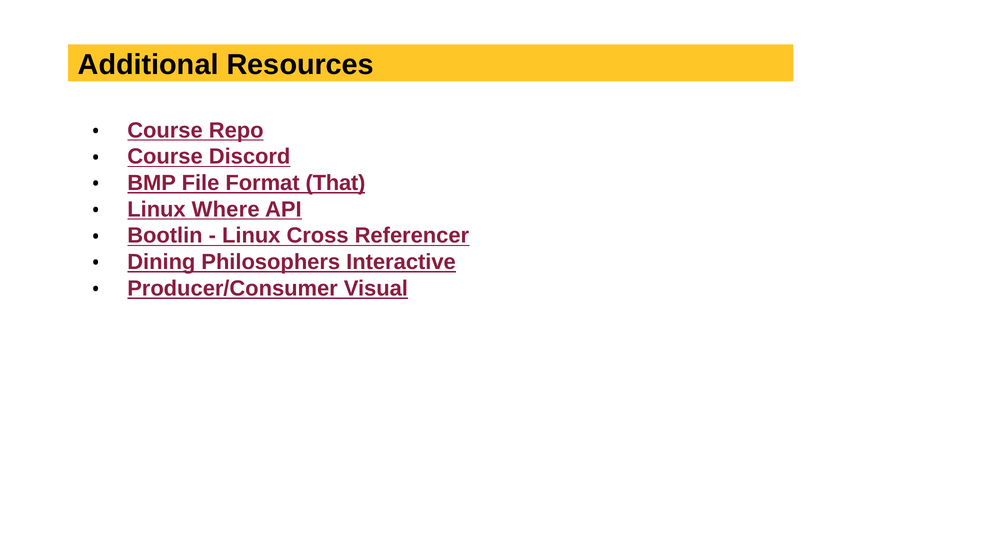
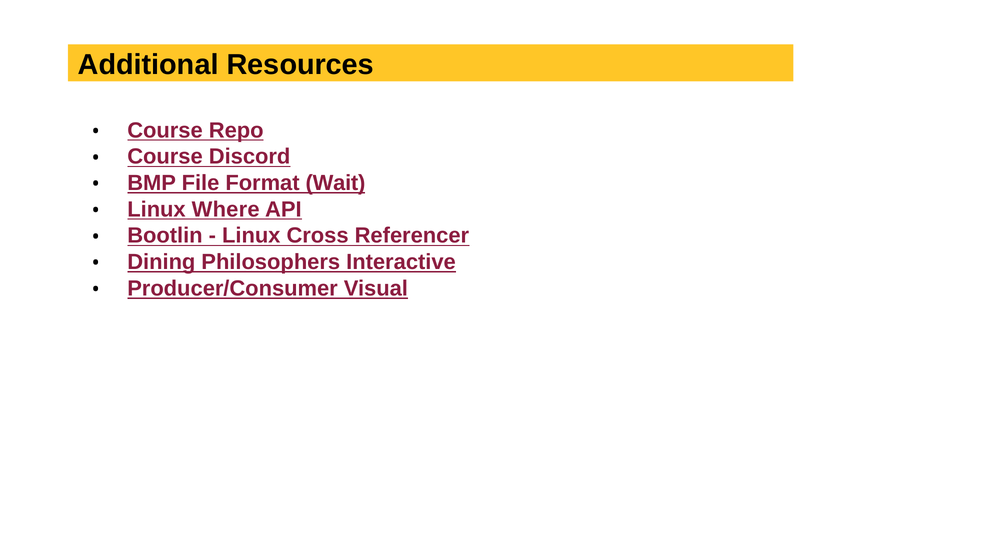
That: That -> Wait (335, 183)
